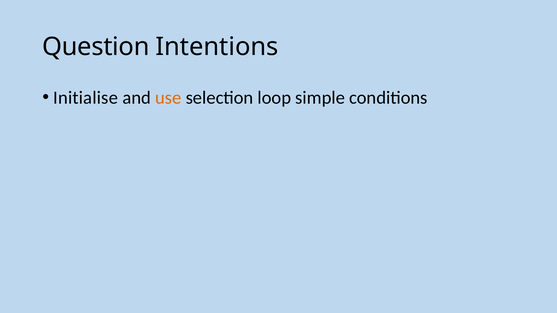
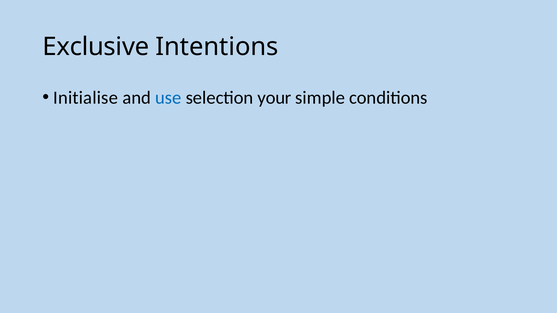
Question: Question -> Exclusive (96, 47)
use colour: orange -> blue (168, 98)
loop: loop -> your (274, 98)
